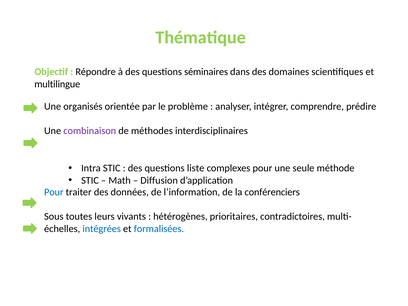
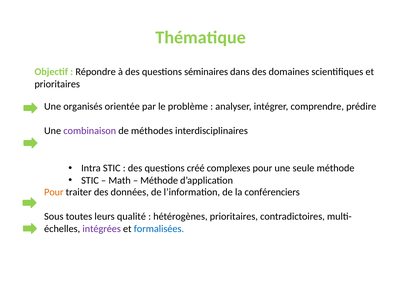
multilingue: multilingue -> prioritaires (57, 84)
liste: liste -> créé (196, 168)
Diffusion: Diffusion -> Méthode (159, 180)
Pour colour: blue -> orange (54, 192)
vivants: vivants -> qualité (131, 217)
intégrées colour: blue -> purple (102, 229)
